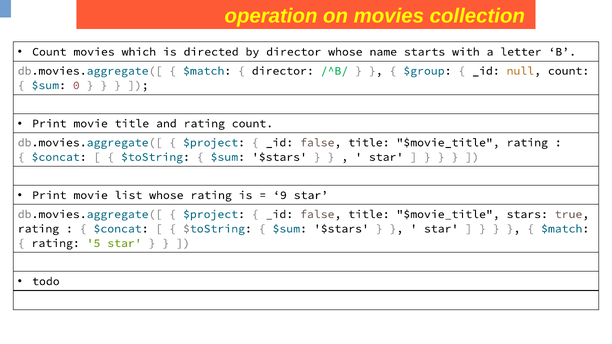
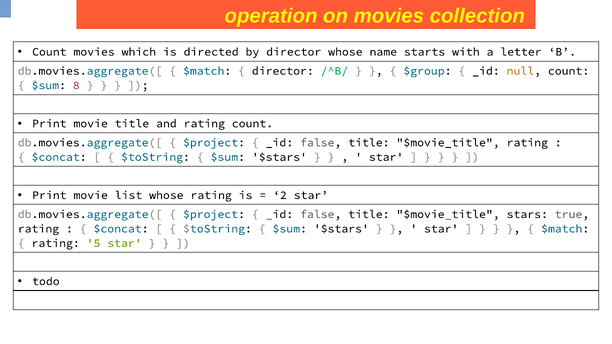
0: 0 -> 8 (76, 85)
9: 9 -> 2 (280, 195)
